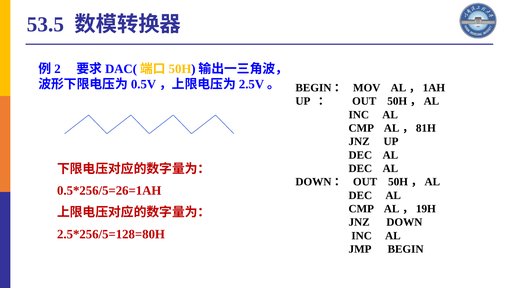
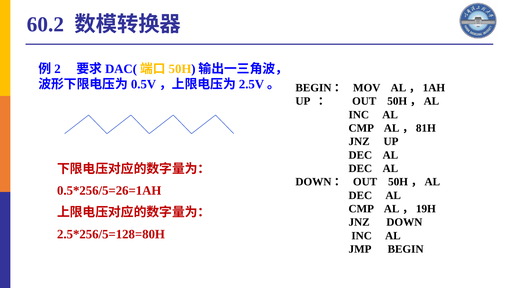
53.5: 53.5 -> 60.2 (46, 24)
